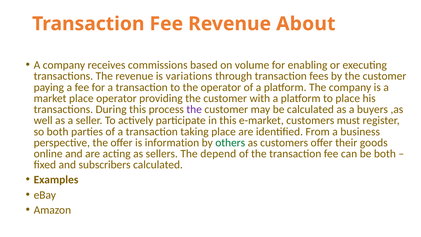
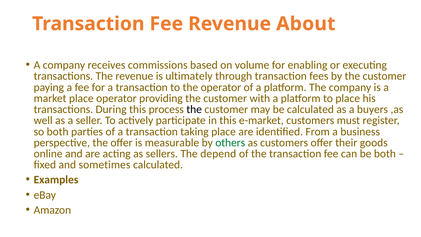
variations: variations -> ultimately (189, 76)
the colour: purple -> black (194, 109)
information: information -> measurable (172, 143)
subscribers: subscribers -> sometimes (105, 165)
